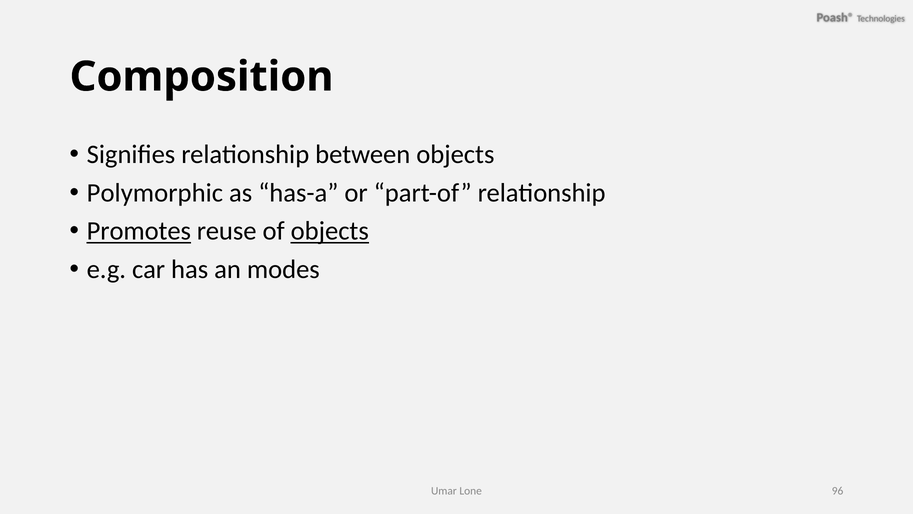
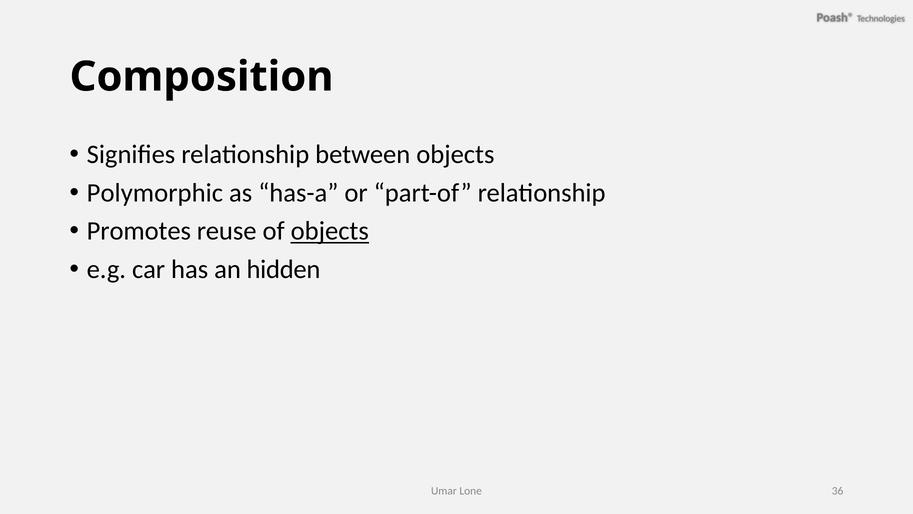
Promotes underline: present -> none (139, 231)
modes: modes -> hidden (283, 269)
96: 96 -> 36 (838, 490)
